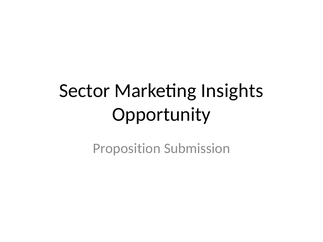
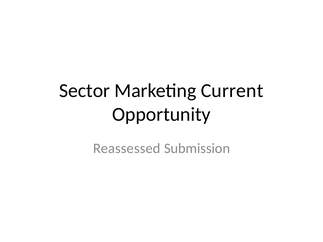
Insights: Insights -> Current (232, 91)
Proposition: Proposition -> Reassessed (127, 149)
